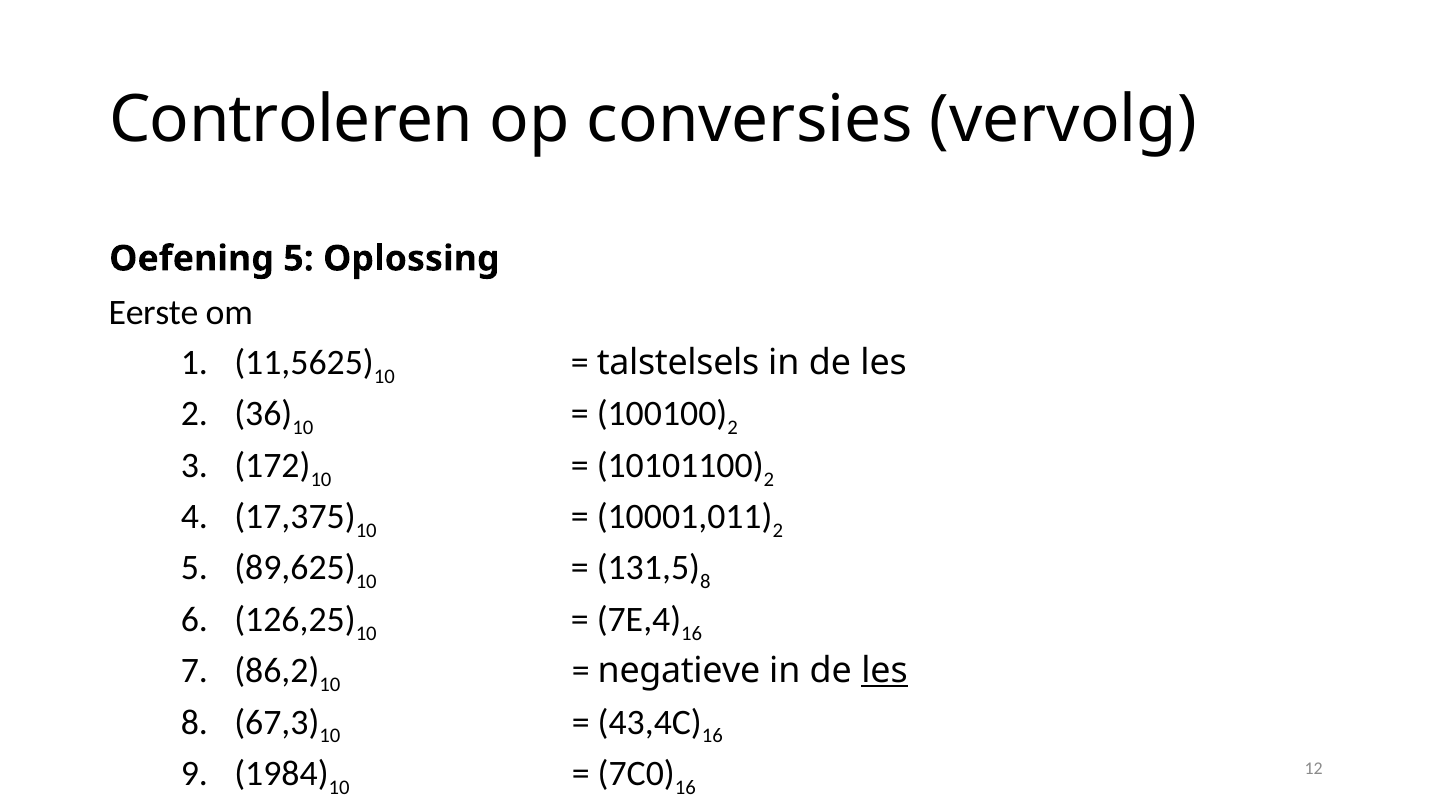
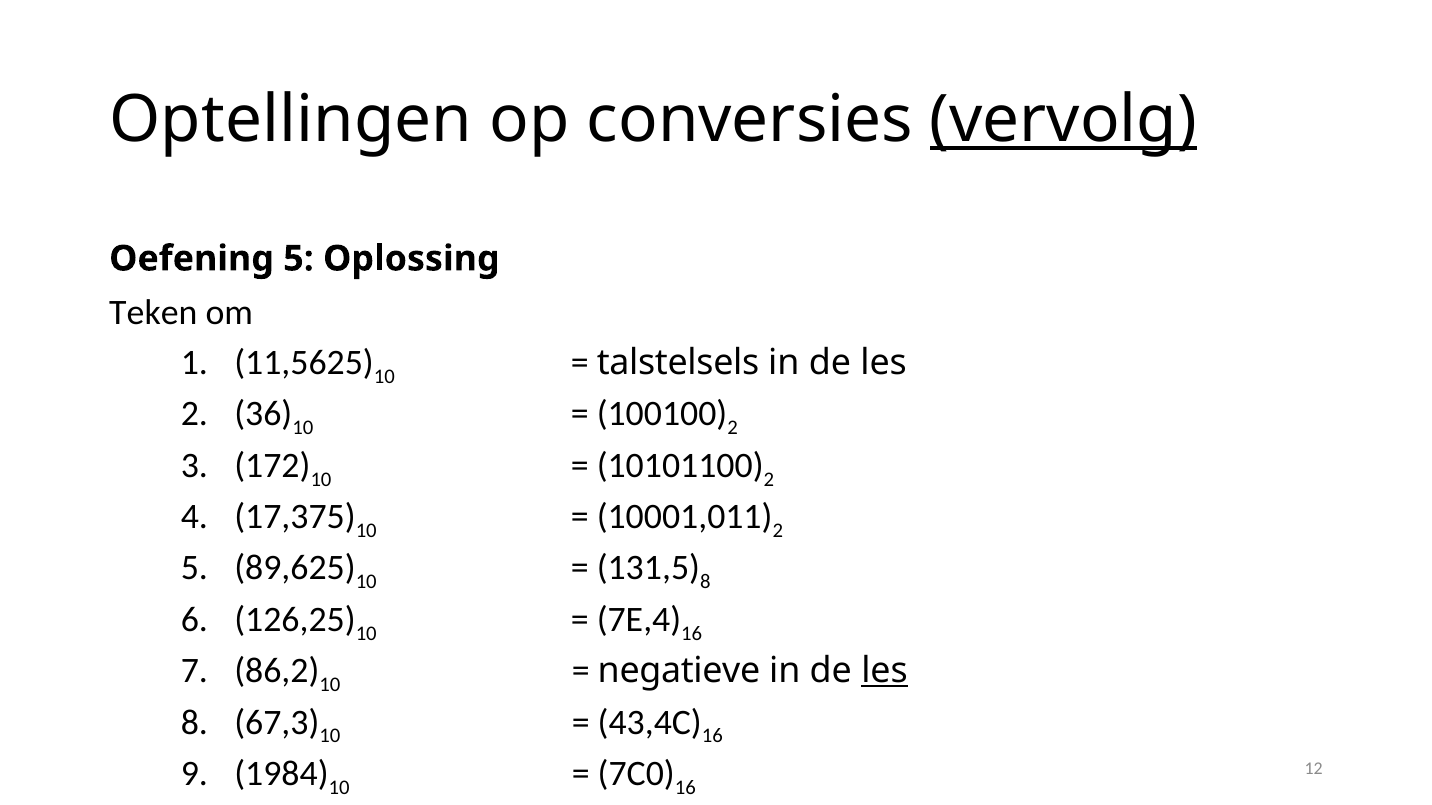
Controleren: Controleren -> Optellingen (291, 120)
vervolg underline: none -> present (1063, 120)
Eerste: Eerste -> Teken (153, 312)
